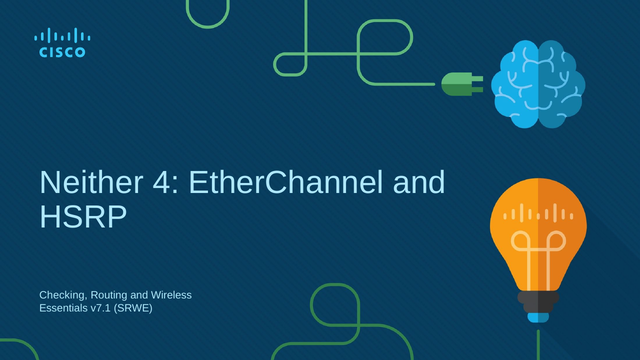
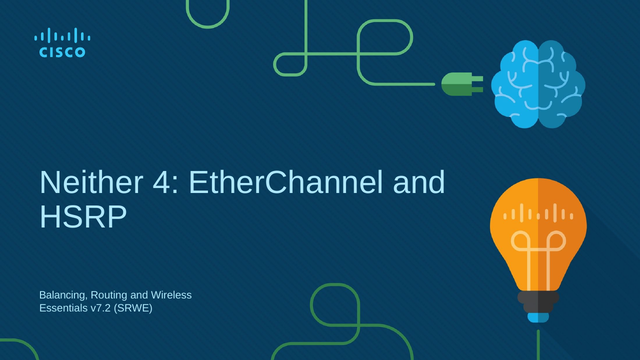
Checking: Checking -> Balancing (64, 295)
v7.1: v7.1 -> v7.2 (101, 308)
